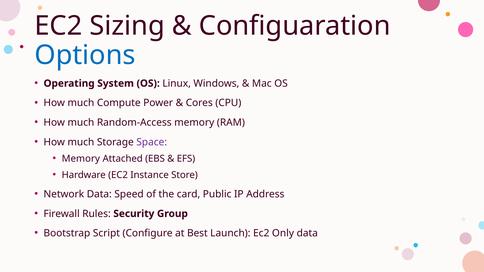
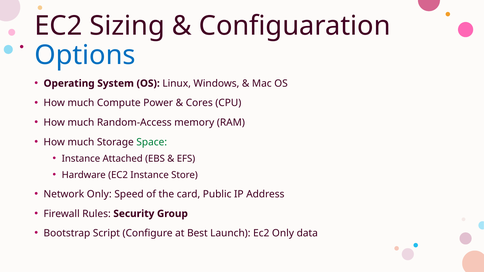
Space colour: purple -> green (152, 142)
Memory: Memory -> Instance (81, 159)
Network Data: Data -> Only (99, 194)
